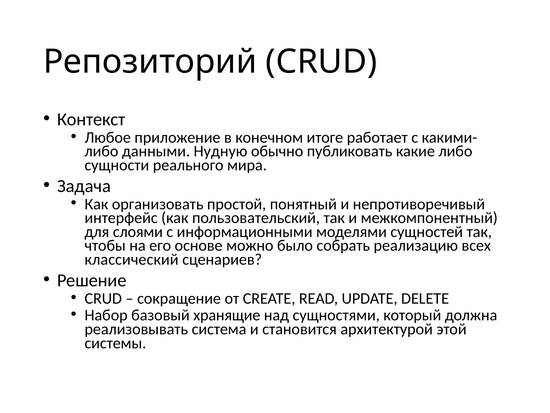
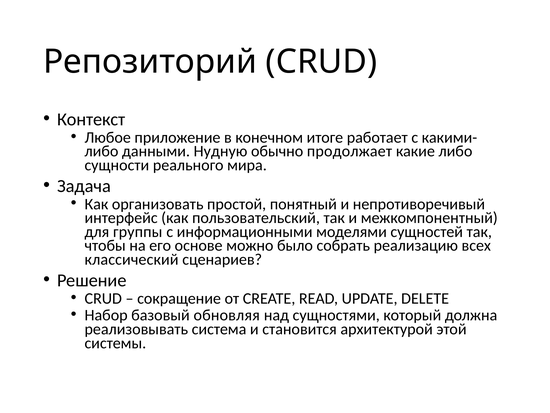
публиковать: публиковать -> продолжает (350, 151)
слоями: слоями -> группы (138, 232)
хранящие: хранящие -> обновляя (227, 315)
